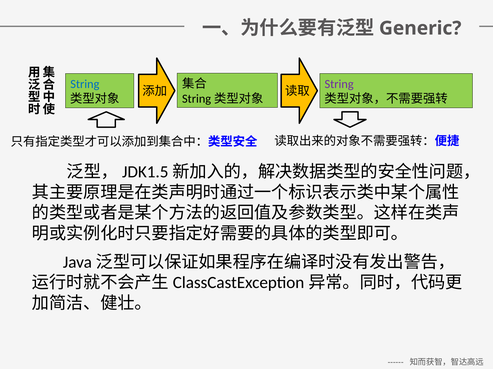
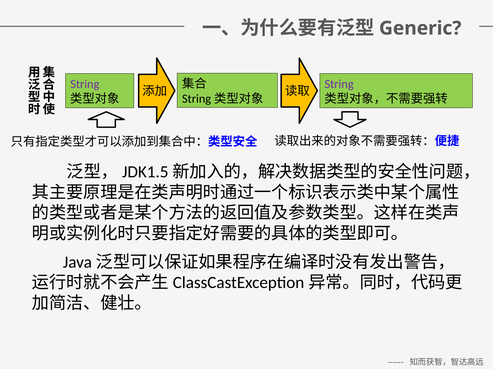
String colour: blue -> purple (85, 84)
